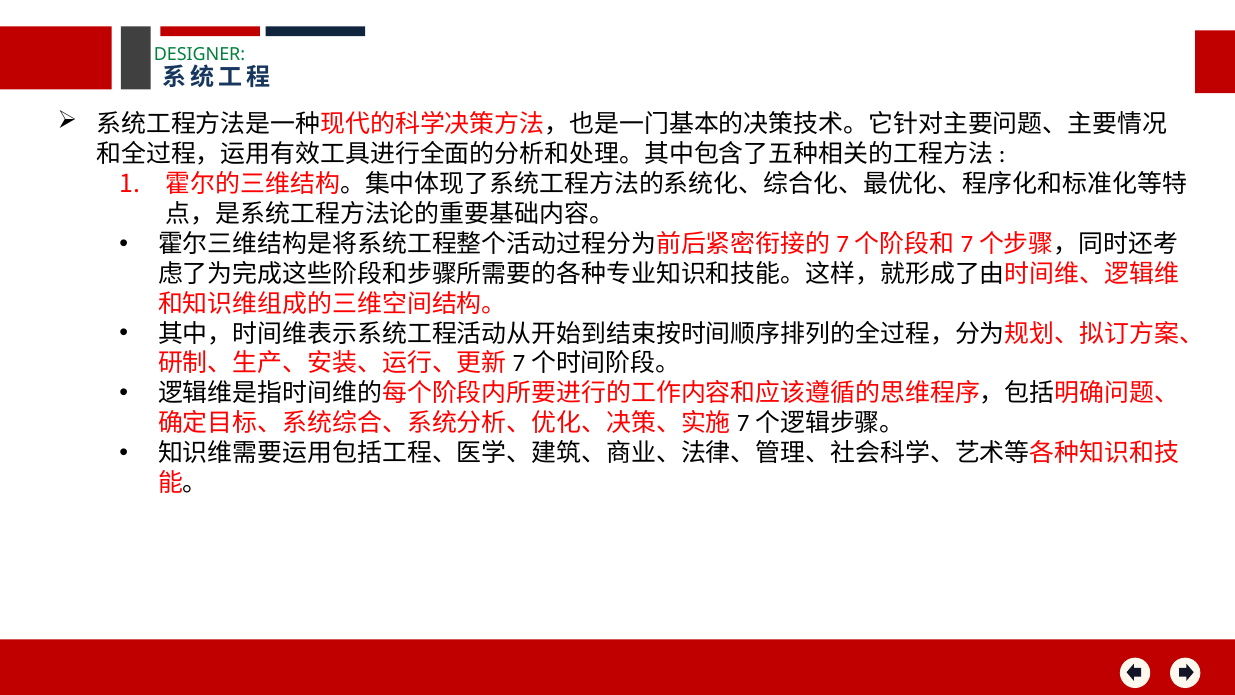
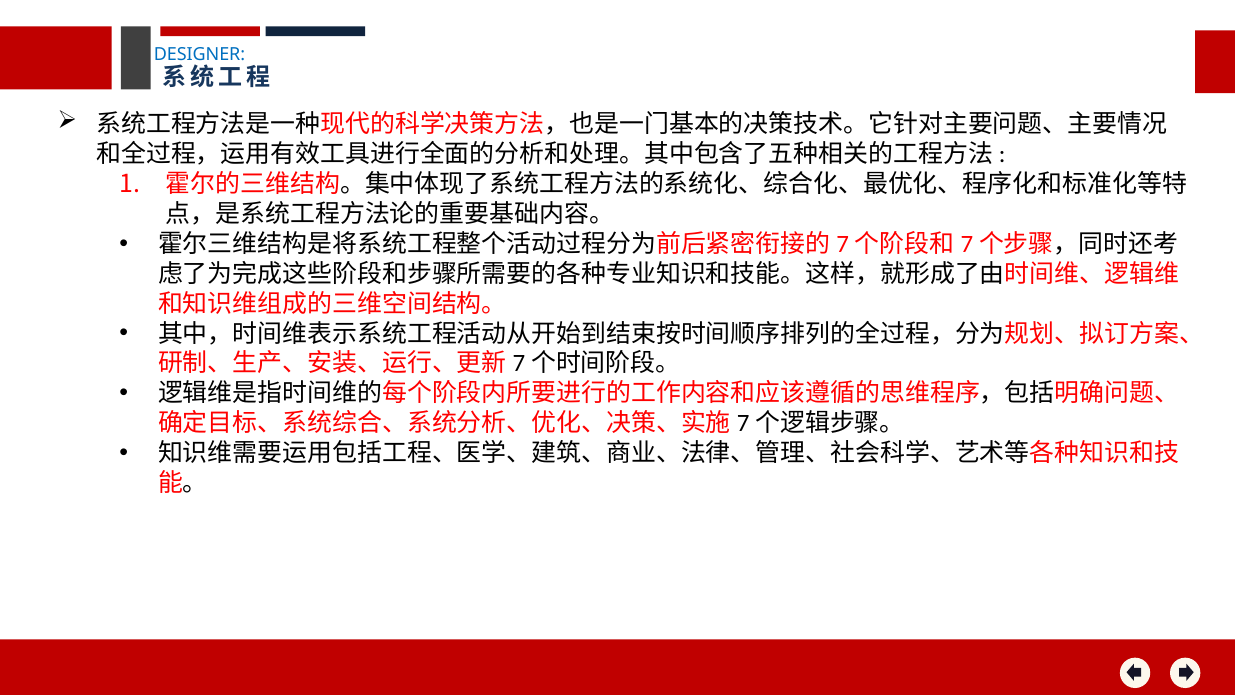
DESIGNER colour: green -> blue (199, 54)
